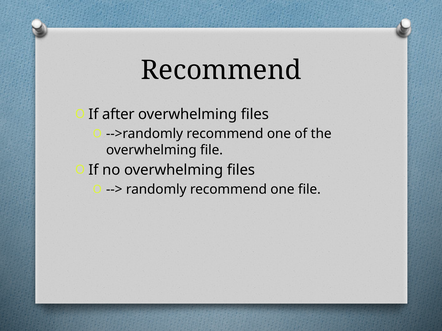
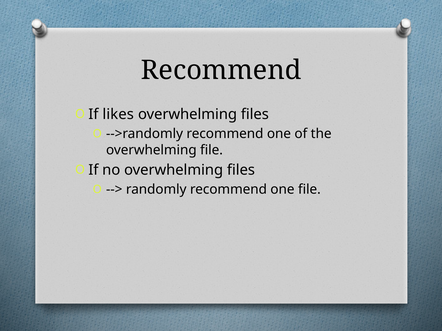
after: after -> likes (118, 115)
